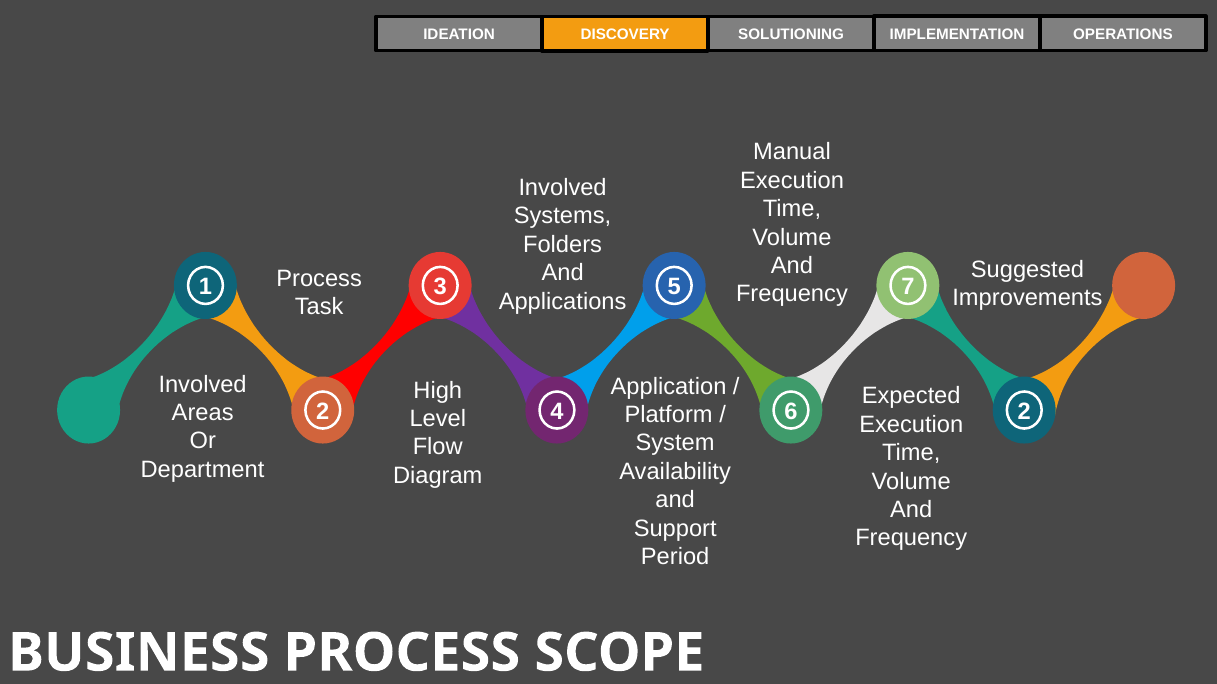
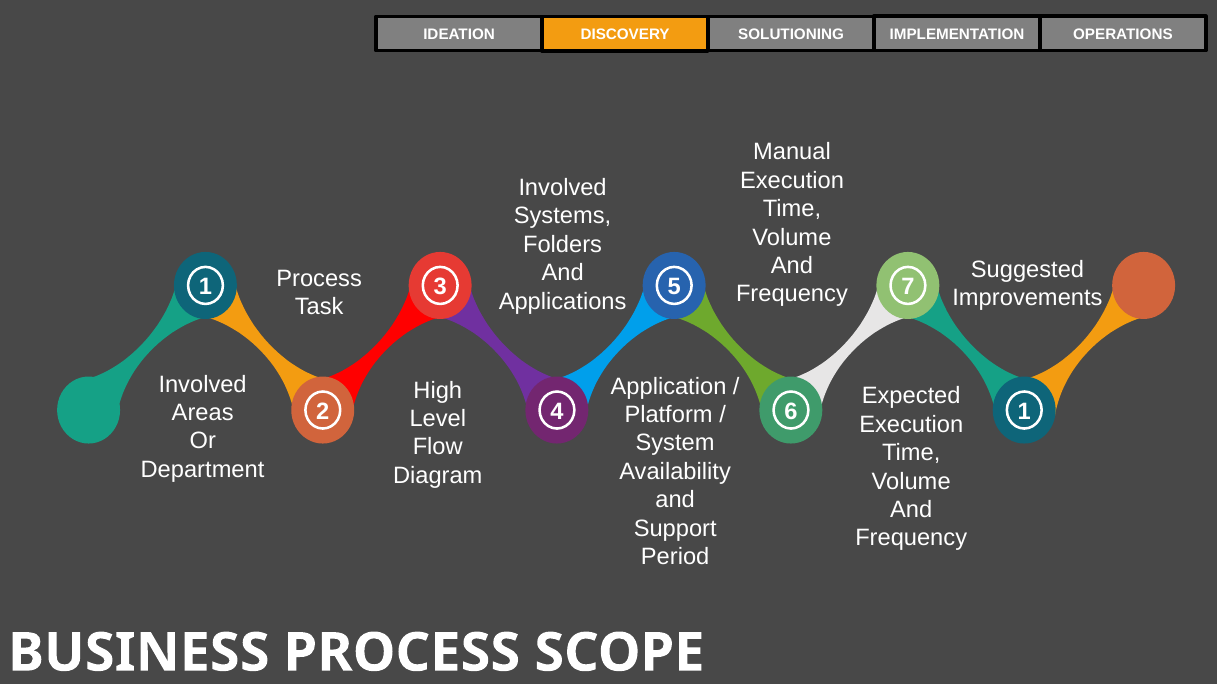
6 2: 2 -> 1 (1024, 412)
